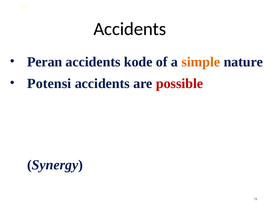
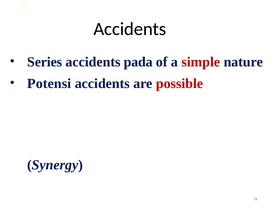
Peran: Peran -> Series (45, 62)
kode: kode -> pada (138, 62)
simple colour: orange -> red (201, 62)
